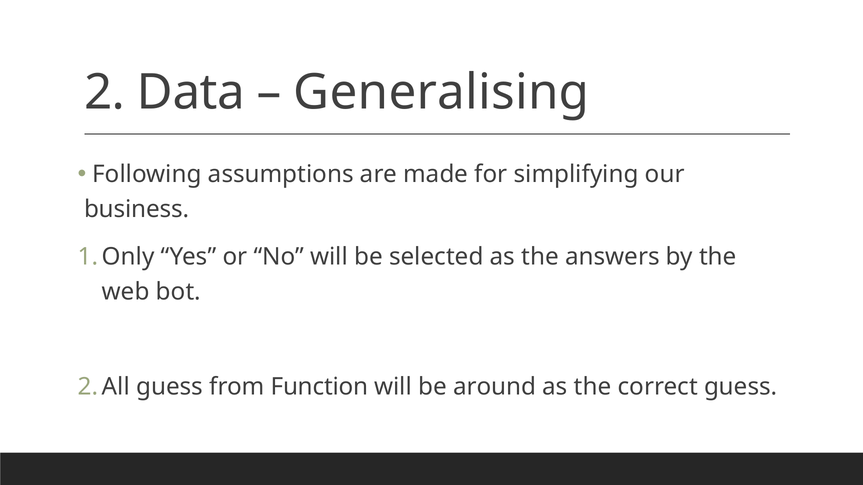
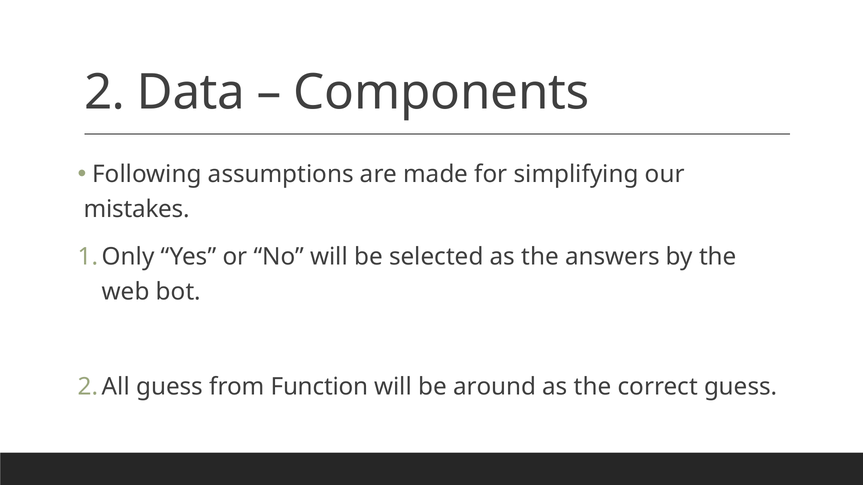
Generalising: Generalising -> Components (442, 93)
business: business -> mistakes (137, 210)
